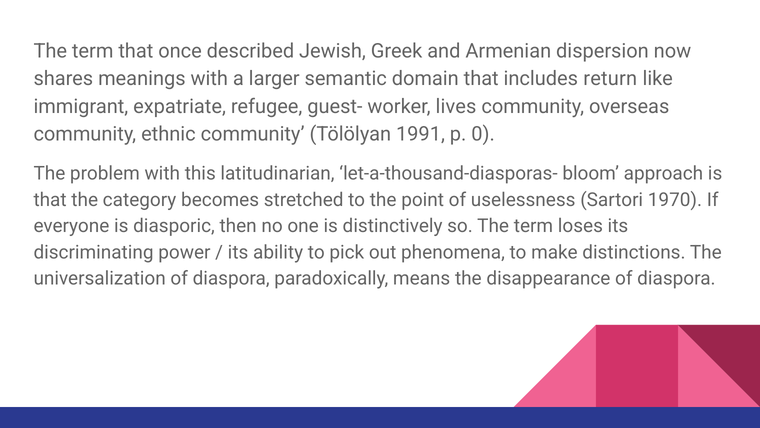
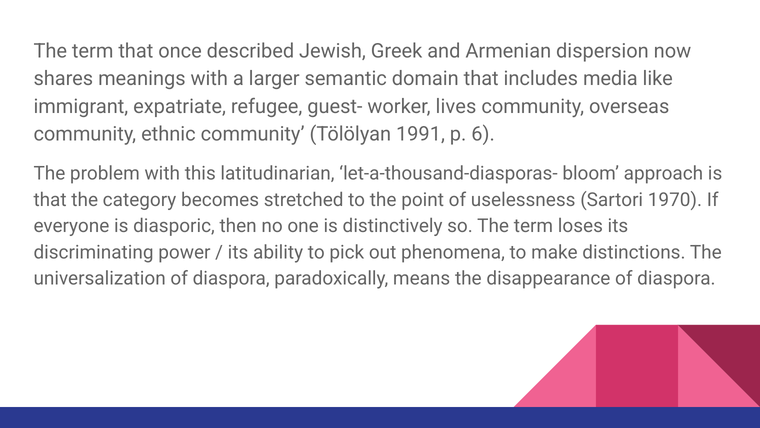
return: return -> media (610, 79)
0: 0 -> 6 (483, 134)
